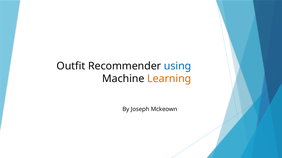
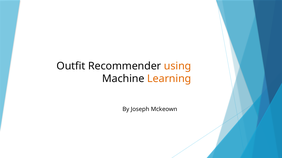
using colour: blue -> orange (178, 66)
